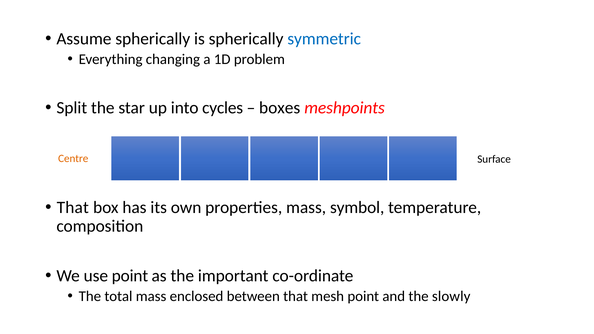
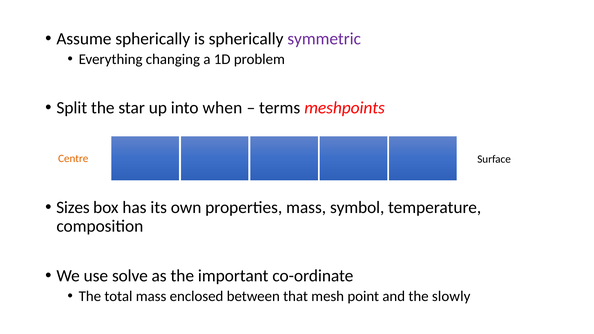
symmetric colour: blue -> purple (324, 39)
cycles: cycles -> when (222, 108)
boxes: boxes -> terms (280, 108)
That: That -> Sizes (73, 207)
use point: point -> solve (130, 276)
